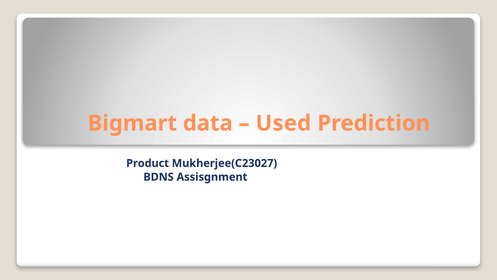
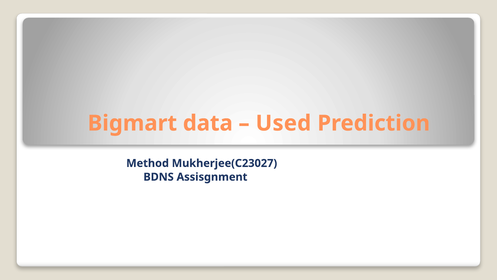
Product: Product -> Method (148, 163)
